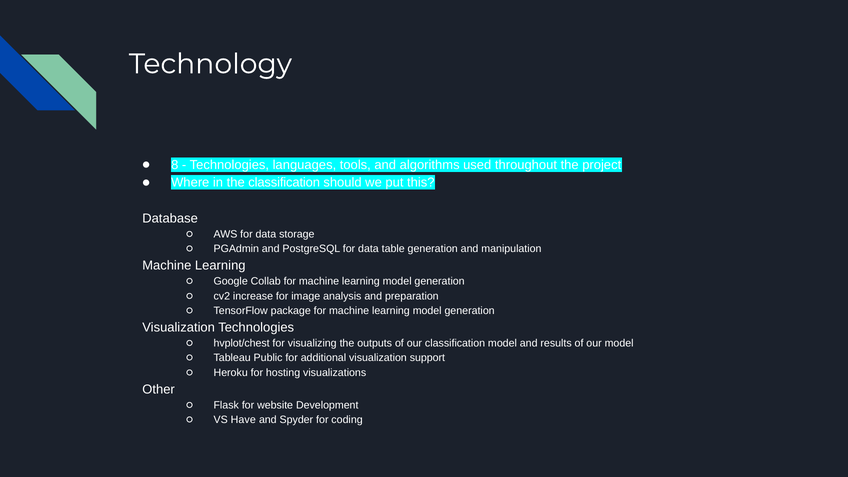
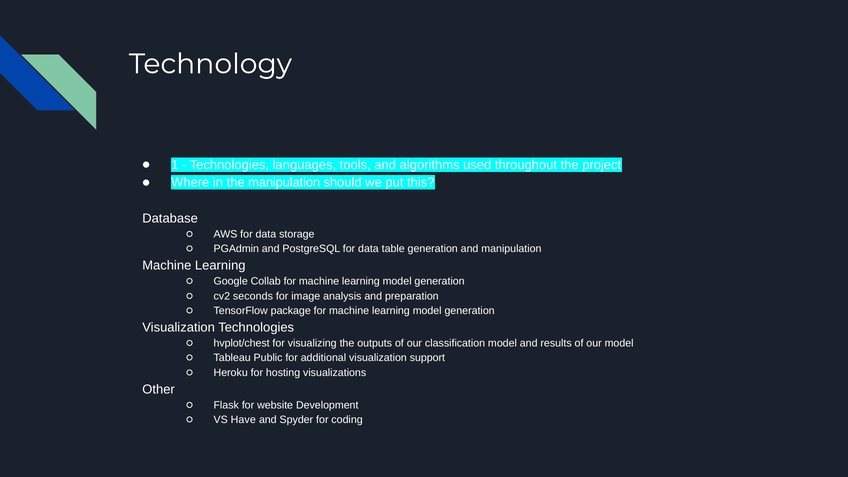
8: 8 -> 1 (175, 165)
the classification: classification -> manipulation (284, 183)
increase: increase -> seconds (253, 296)
